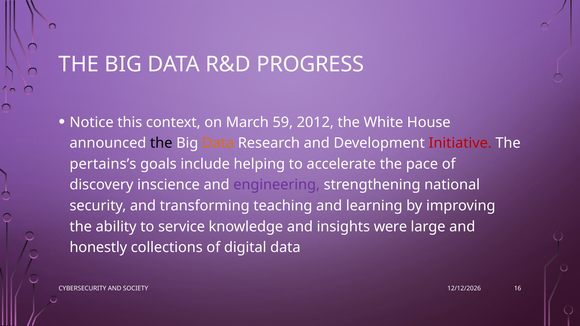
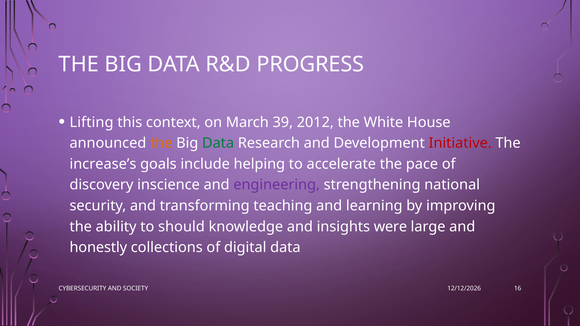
Notice: Notice -> Lifting (92, 122)
59: 59 -> 39 (283, 122)
the colour: black -> orange (161, 143)
Data colour: orange -> green (218, 143)
pertains’s: pertains’s -> increase’s (103, 164)
service: service -> should (181, 227)
